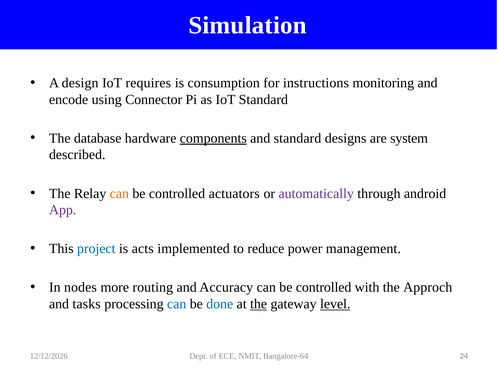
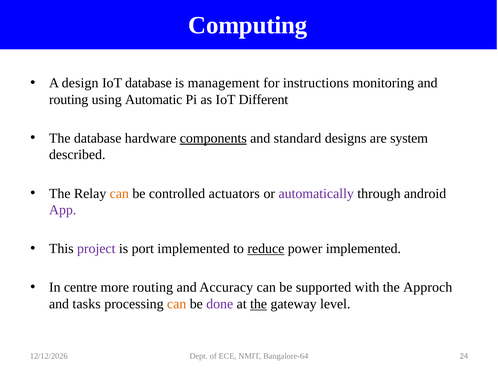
Simulation: Simulation -> Computing (248, 25)
IoT requires: requires -> database (148, 83)
consumption: consumption -> management (224, 83)
encode: encode -> routing (69, 100)
Connector: Connector -> Automatic (154, 100)
IoT Standard: Standard -> Different (263, 100)
project colour: blue -> purple (96, 249)
acts: acts -> port (143, 249)
reduce underline: none -> present (266, 249)
power management: management -> implemented (363, 249)
nodes: nodes -> centre (81, 288)
controlled: controlled -> supported (324, 288)
can colour: blue -> orange (177, 304)
done colour: blue -> purple (220, 304)
level underline: present -> none (335, 304)
